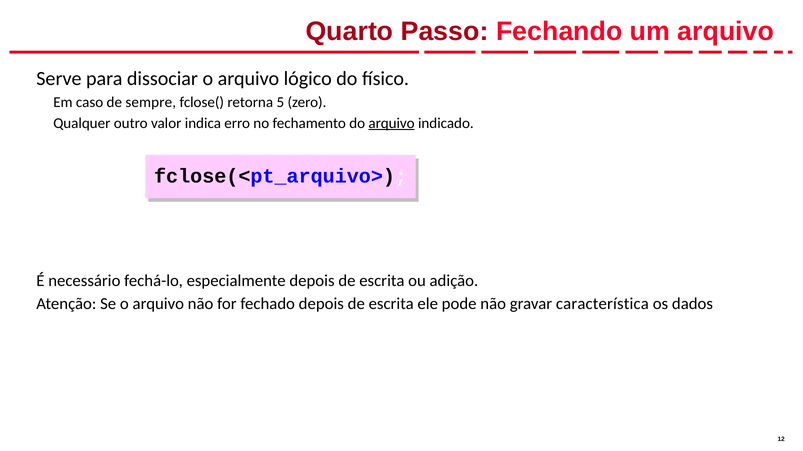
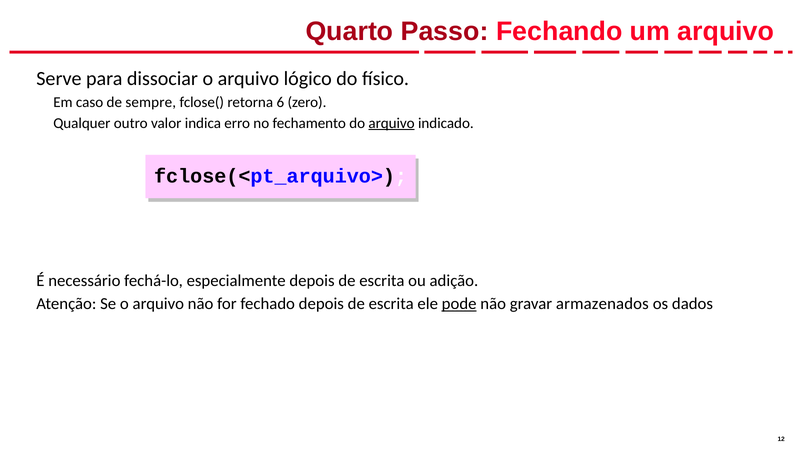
5: 5 -> 6 (280, 102)
pode underline: none -> present (459, 304)
característica: característica -> armazenados (602, 304)
